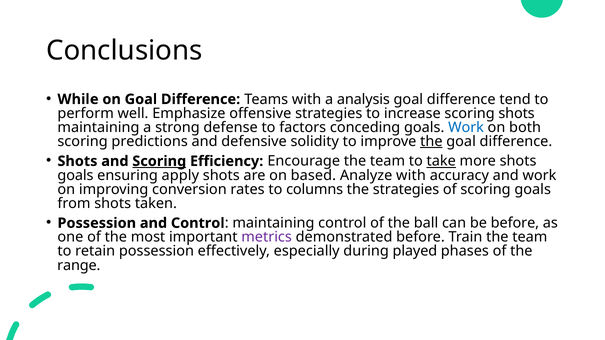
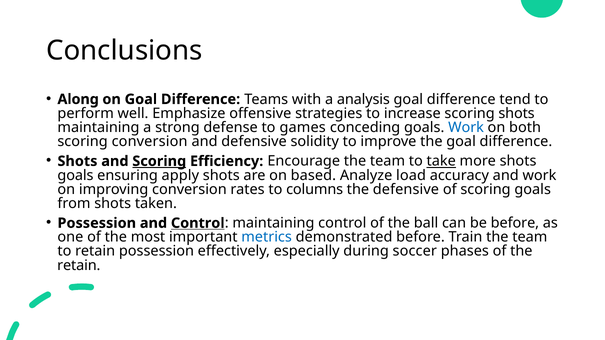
While: While -> Along (78, 99)
factors: factors -> games (303, 128)
scoring predictions: predictions -> conversion (150, 142)
the underline: present -> none (431, 142)
Analyze with: with -> load (411, 175)
the strategies: strategies -> defensive (406, 189)
Control underline: none -> present (198, 223)
metrics colour: purple -> blue (267, 237)
played: played -> soccer (415, 251)
range: range -> retain (79, 266)
